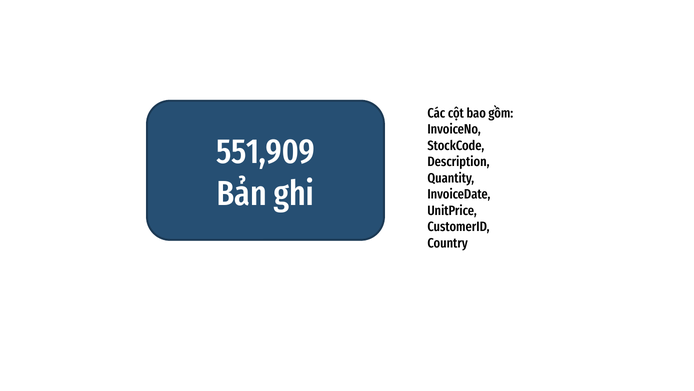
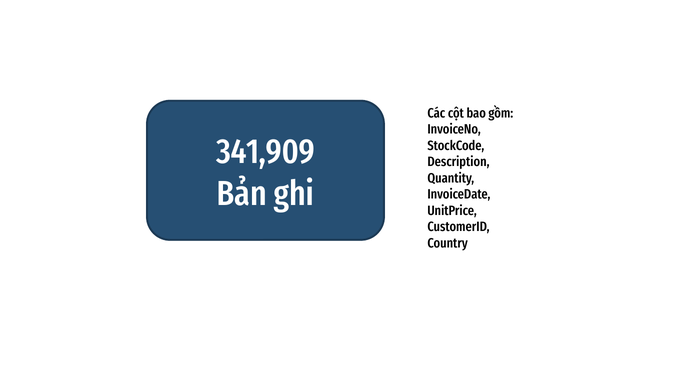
551,909: 551,909 -> 341,909 (266, 152)
